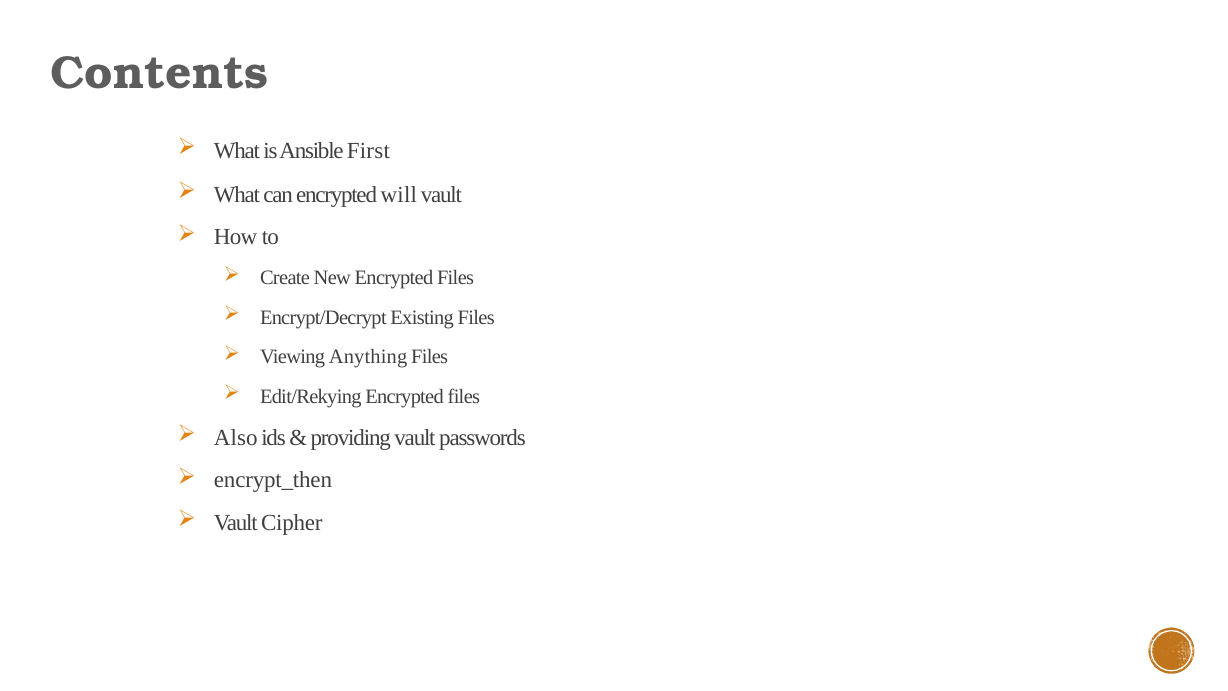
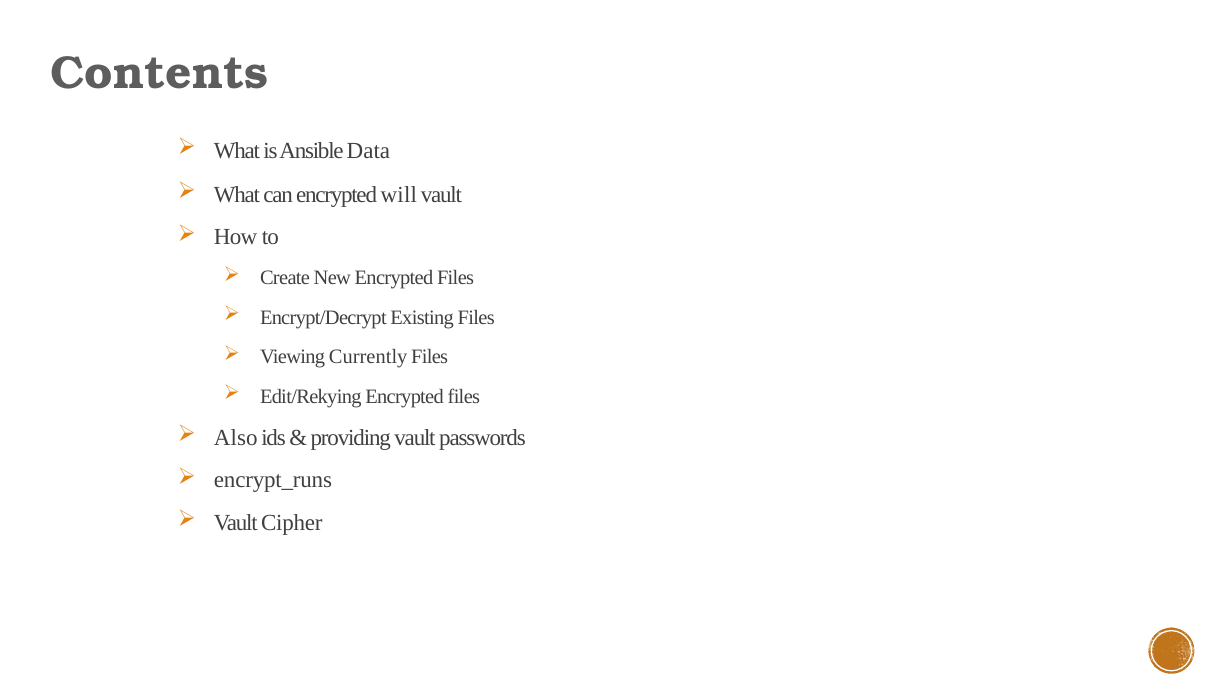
First: First -> Data (368, 151)
Anything: Anything -> Currently (368, 357)
encrypt_then: encrypt_then -> encrypt_runs (273, 480)
